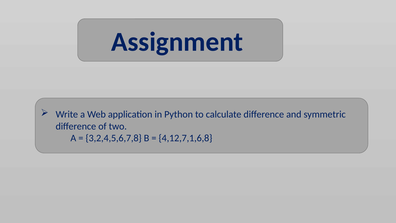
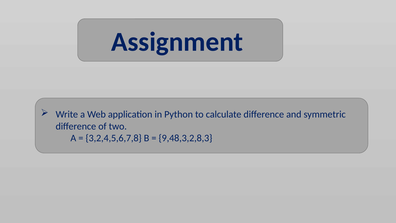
4,12,7,1,6,8: 4,12,7,1,6,8 -> 9,48,3,2,8,3 (185, 138)
